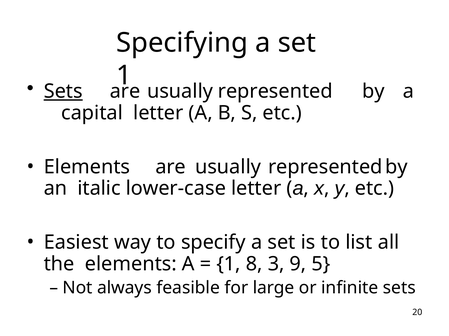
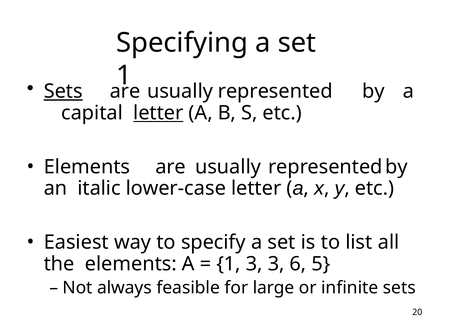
letter underline: none -> present (158, 113)
1 8: 8 -> 3 (254, 264)
9: 9 -> 6 (298, 264)
